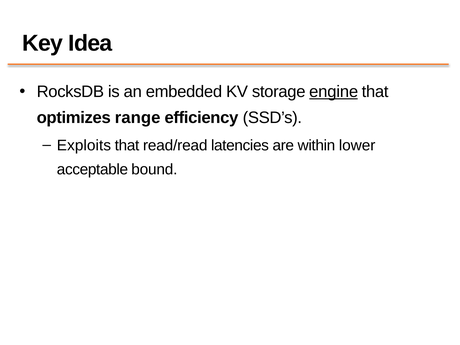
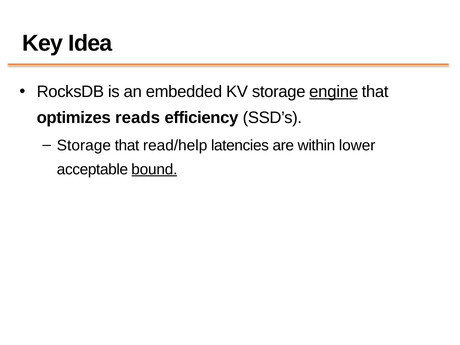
range: range -> reads (138, 118)
Exploits: Exploits -> Storage (84, 145)
read/read: read/read -> read/help (175, 145)
bound underline: none -> present (154, 169)
